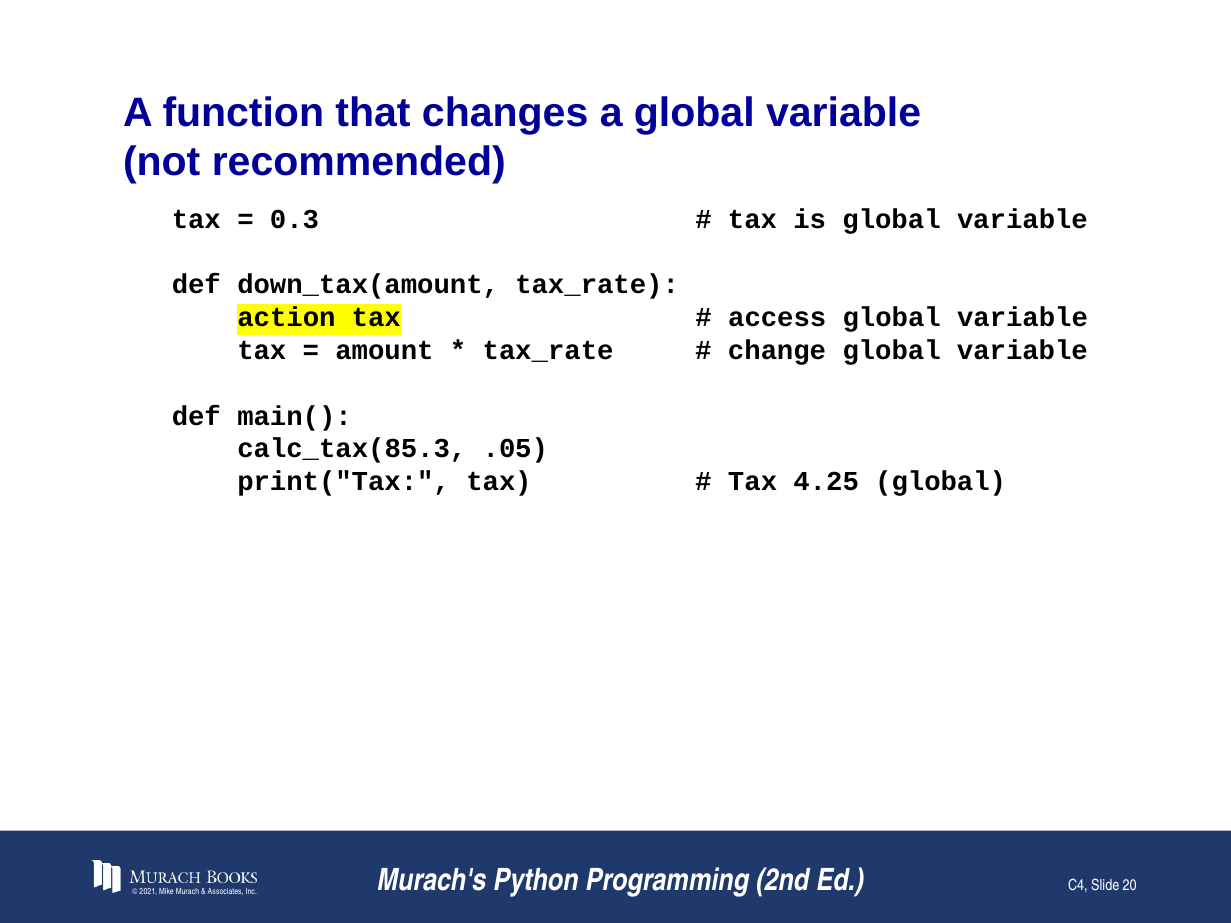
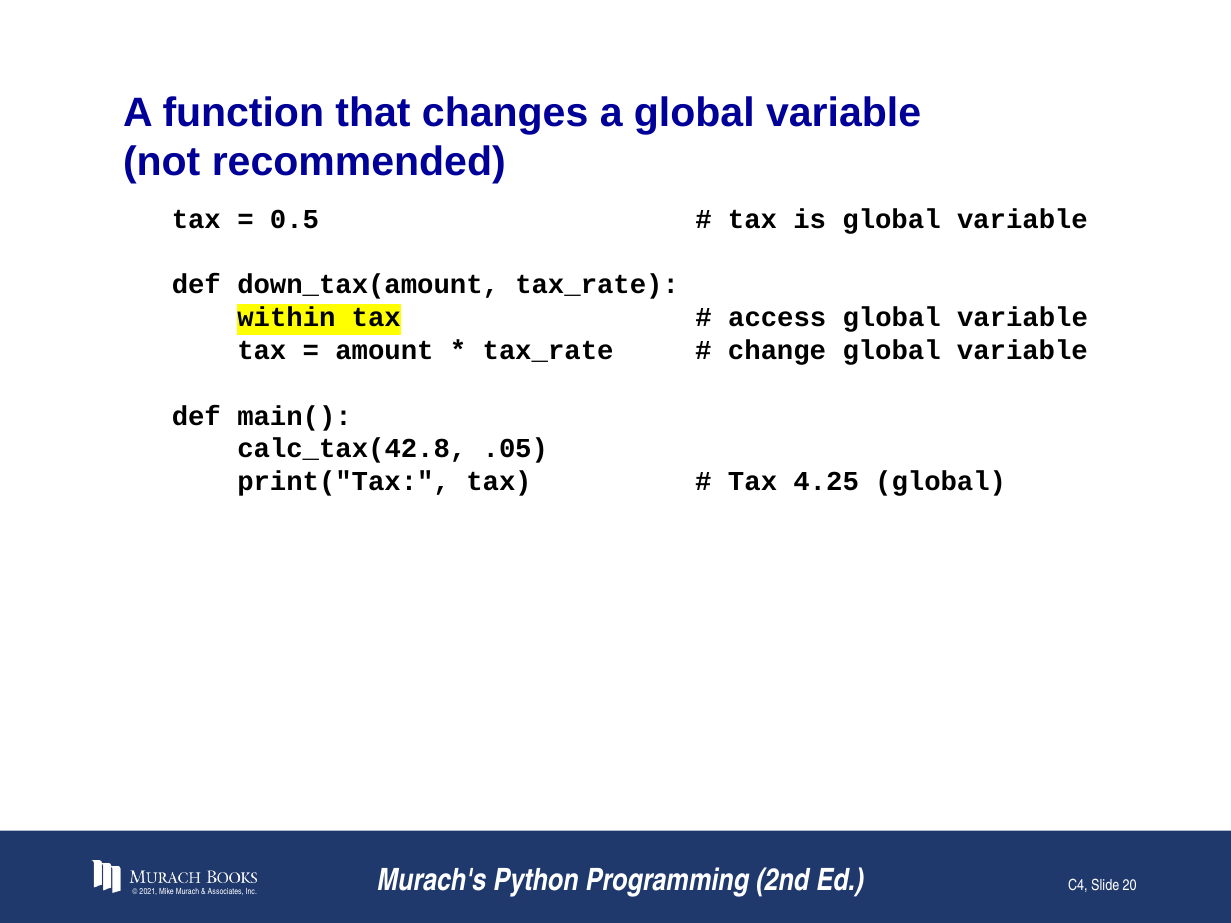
0.3: 0.3 -> 0.5 (294, 219)
action: action -> within (286, 318)
calc_tax(85.3: calc_tax(85.3 -> calc_tax(42.8 (352, 449)
